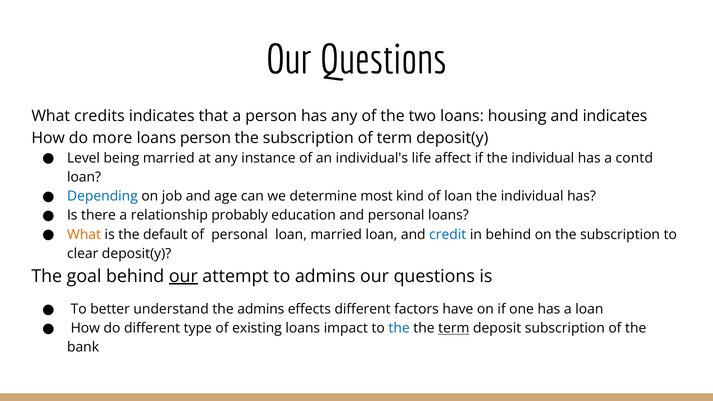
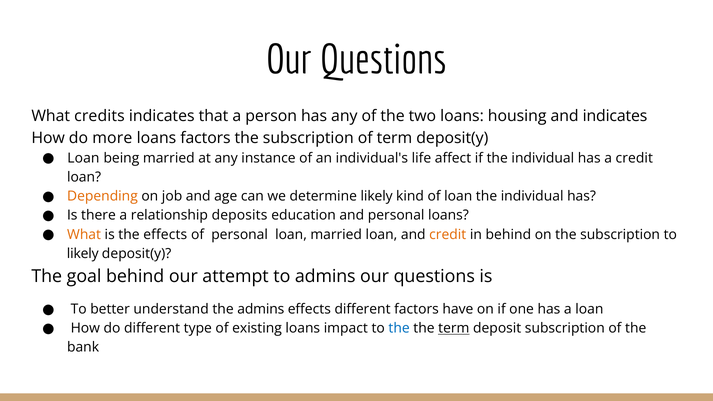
loans person: person -> factors (205, 138)
Level: Level -> Loan (83, 158)
a contd: contd -> credit (634, 158)
Depending colour: blue -> orange (102, 196)
determine most: most -> likely (377, 196)
probably: probably -> deposits (240, 215)
the default: default -> effects (165, 235)
credit colour: blue -> orange (448, 235)
clear: clear -> likely (83, 254)
our underline: present -> none (183, 276)
